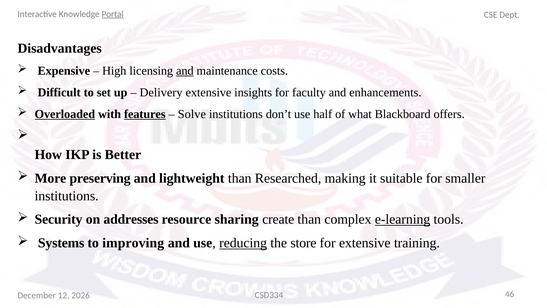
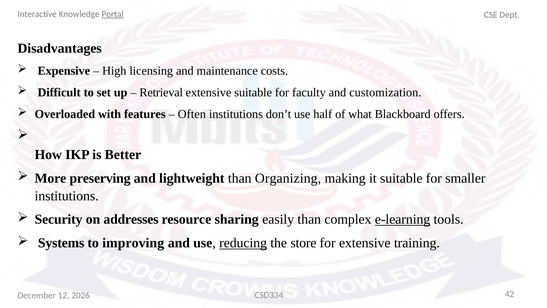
and underline: present -> none (185, 71)
Delivery: Delivery -> Retrieval (161, 92)
extensive insights: insights -> suitable (253, 92)
enhancements: enhancements -> customization (385, 92)
Overloaded underline: present -> none (65, 114)
features underline: present -> none (145, 114)
Solve: Solve -> Often (192, 114)
Researched: Researched -> Organizing (288, 178)
create: create -> easily (278, 219)
46: 46 -> 42 (510, 294)
